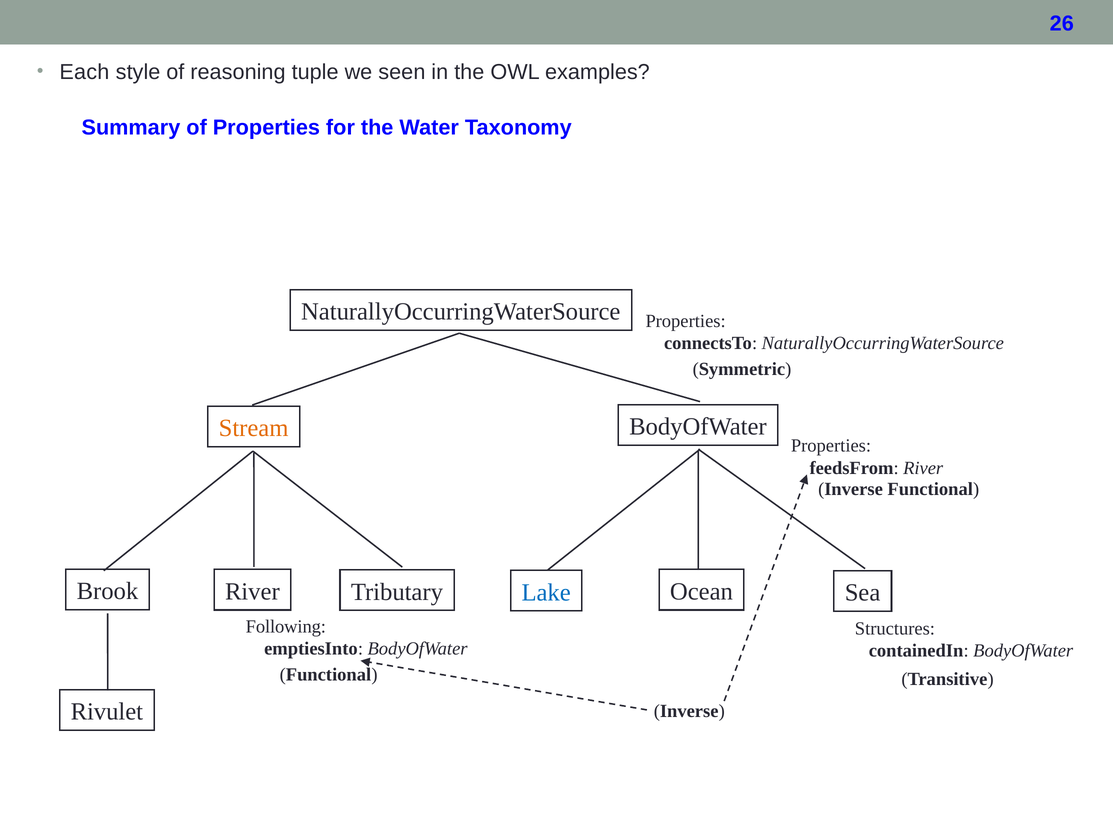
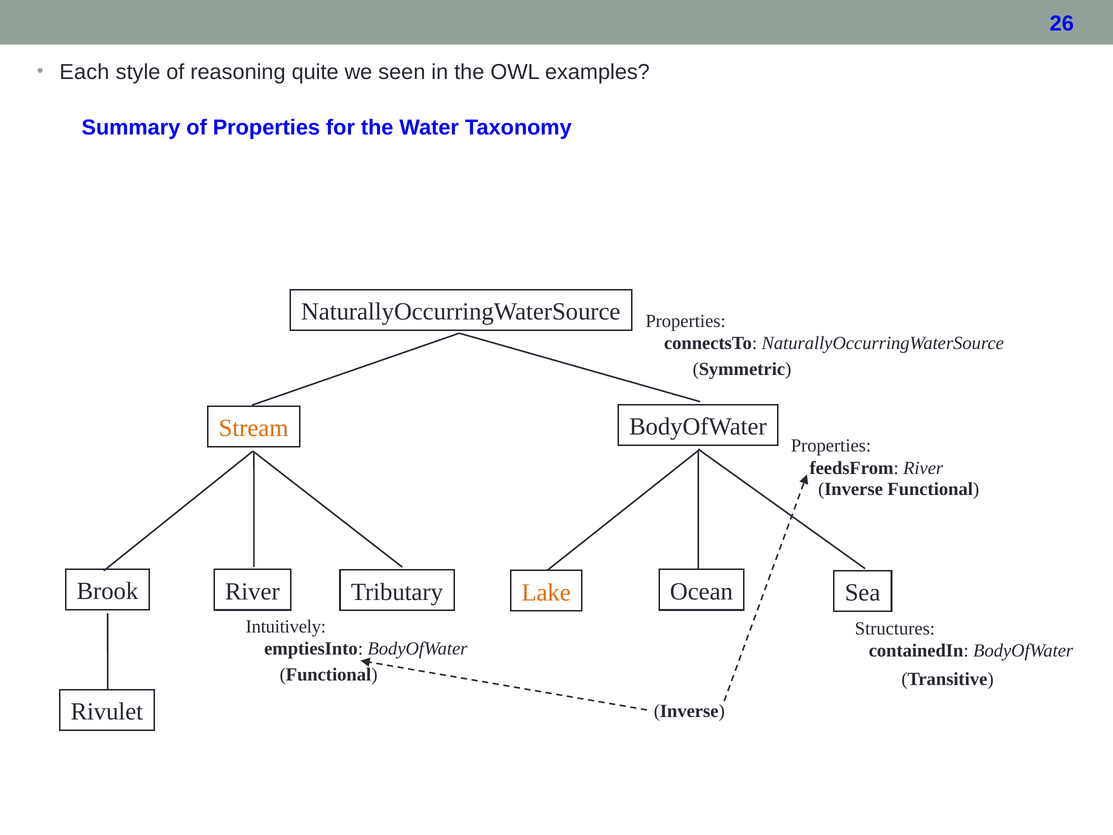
tuple: tuple -> quite (315, 72)
Lake colour: blue -> orange (546, 592)
Following: Following -> Intuitively (286, 626)
